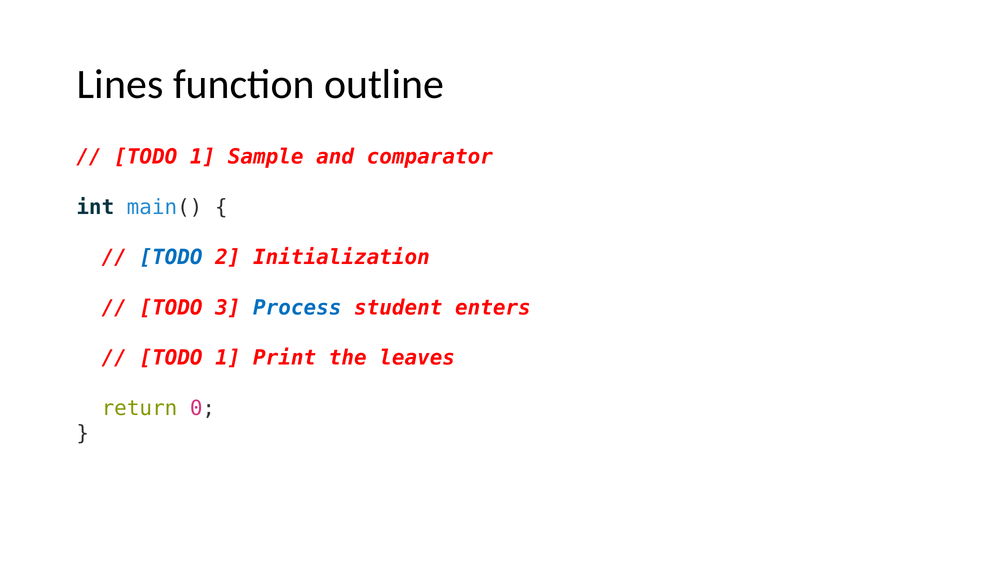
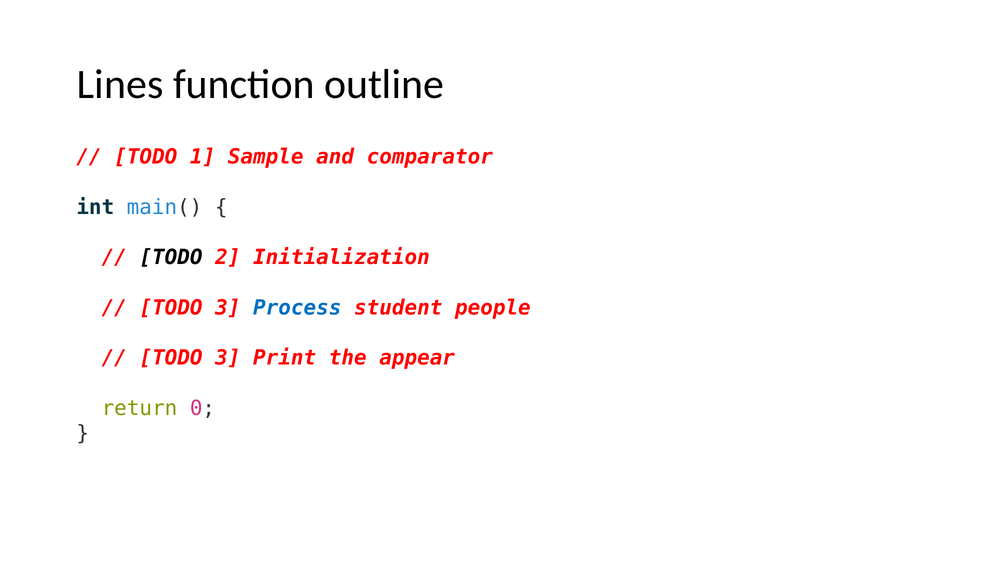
TODO colour: blue -> black (171, 257)
enters: enters -> people (493, 308)
1: 1 -> 3 (228, 358)
leaves: leaves -> appear (417, 358)
